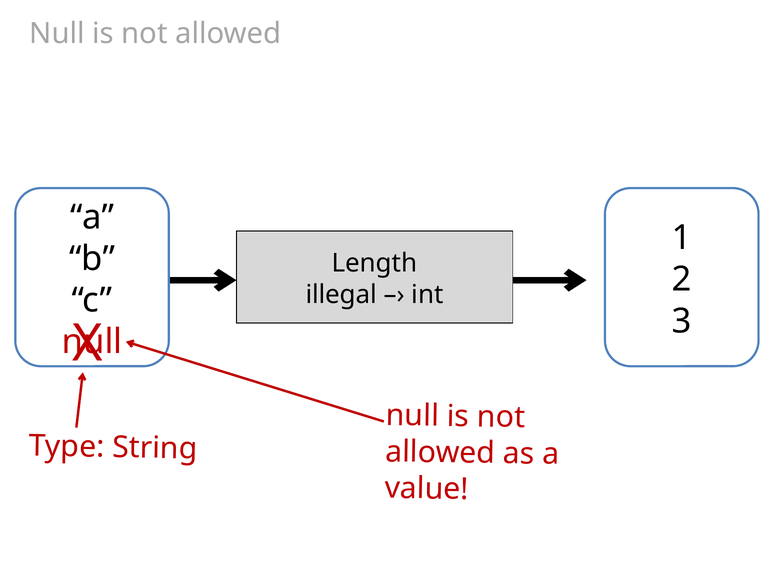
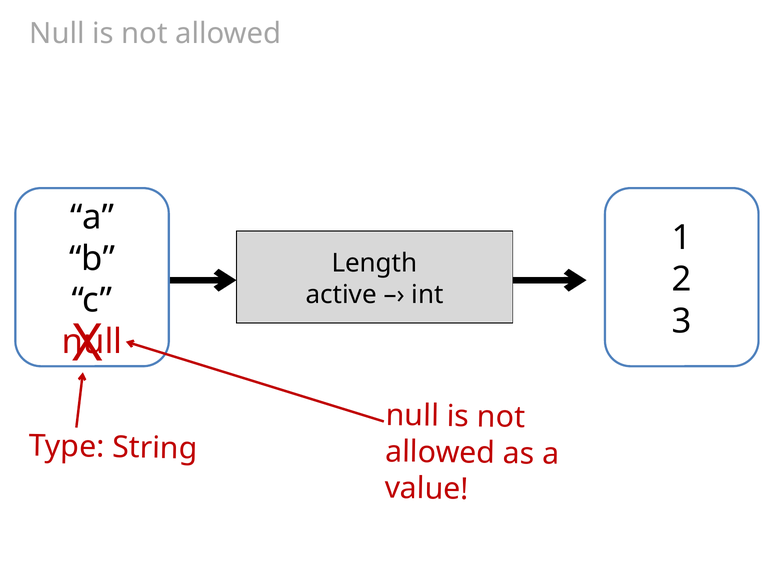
illegal: illegal -> active (341, 295)
